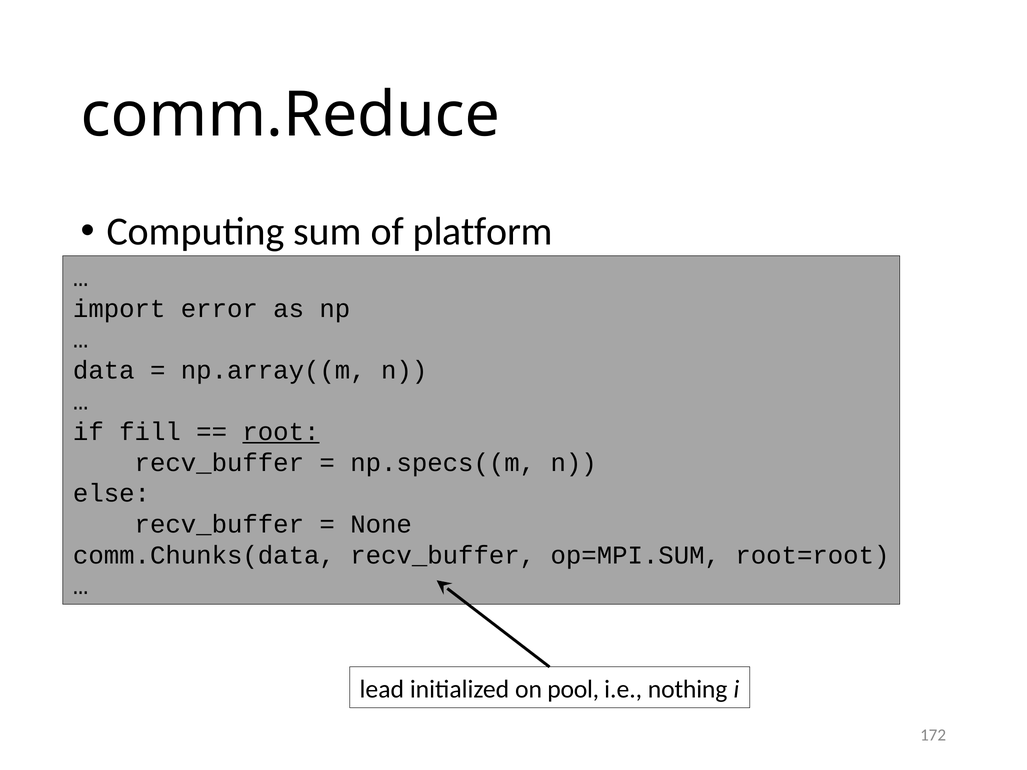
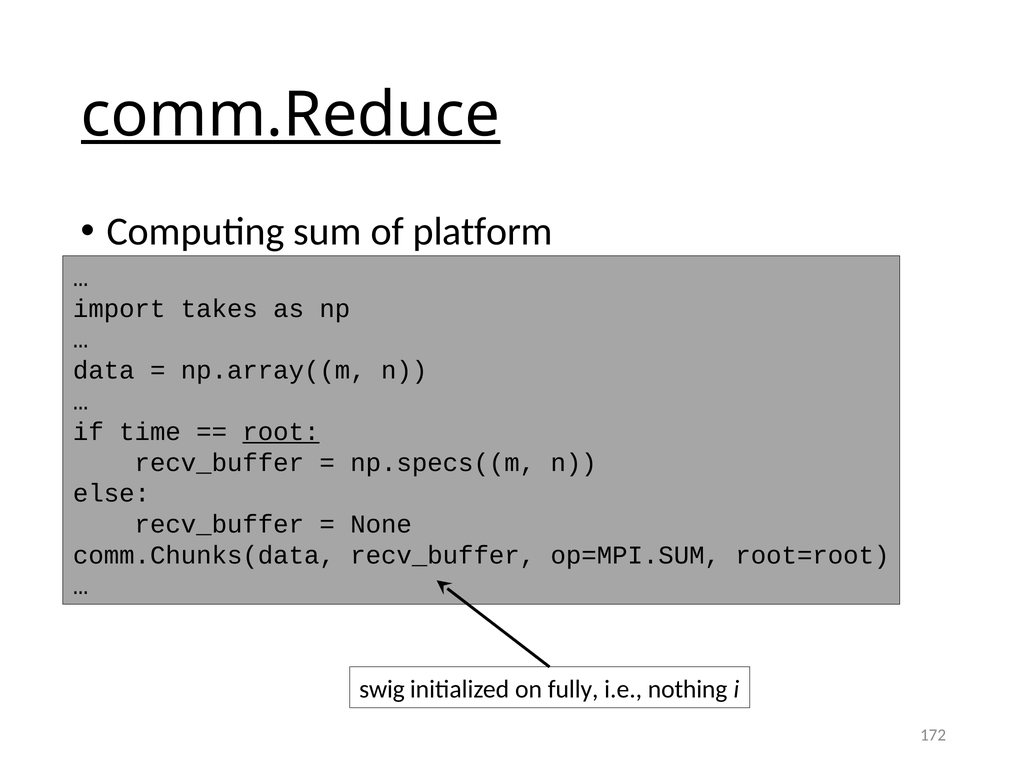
comm.Reduce underline: none -> present (291, 115)
error: error -> takes (219, 309)
fill: fill -> time (150, 432)
lead: lead -> swig (382, 689)
pool: pool -> fully (573, 689)
